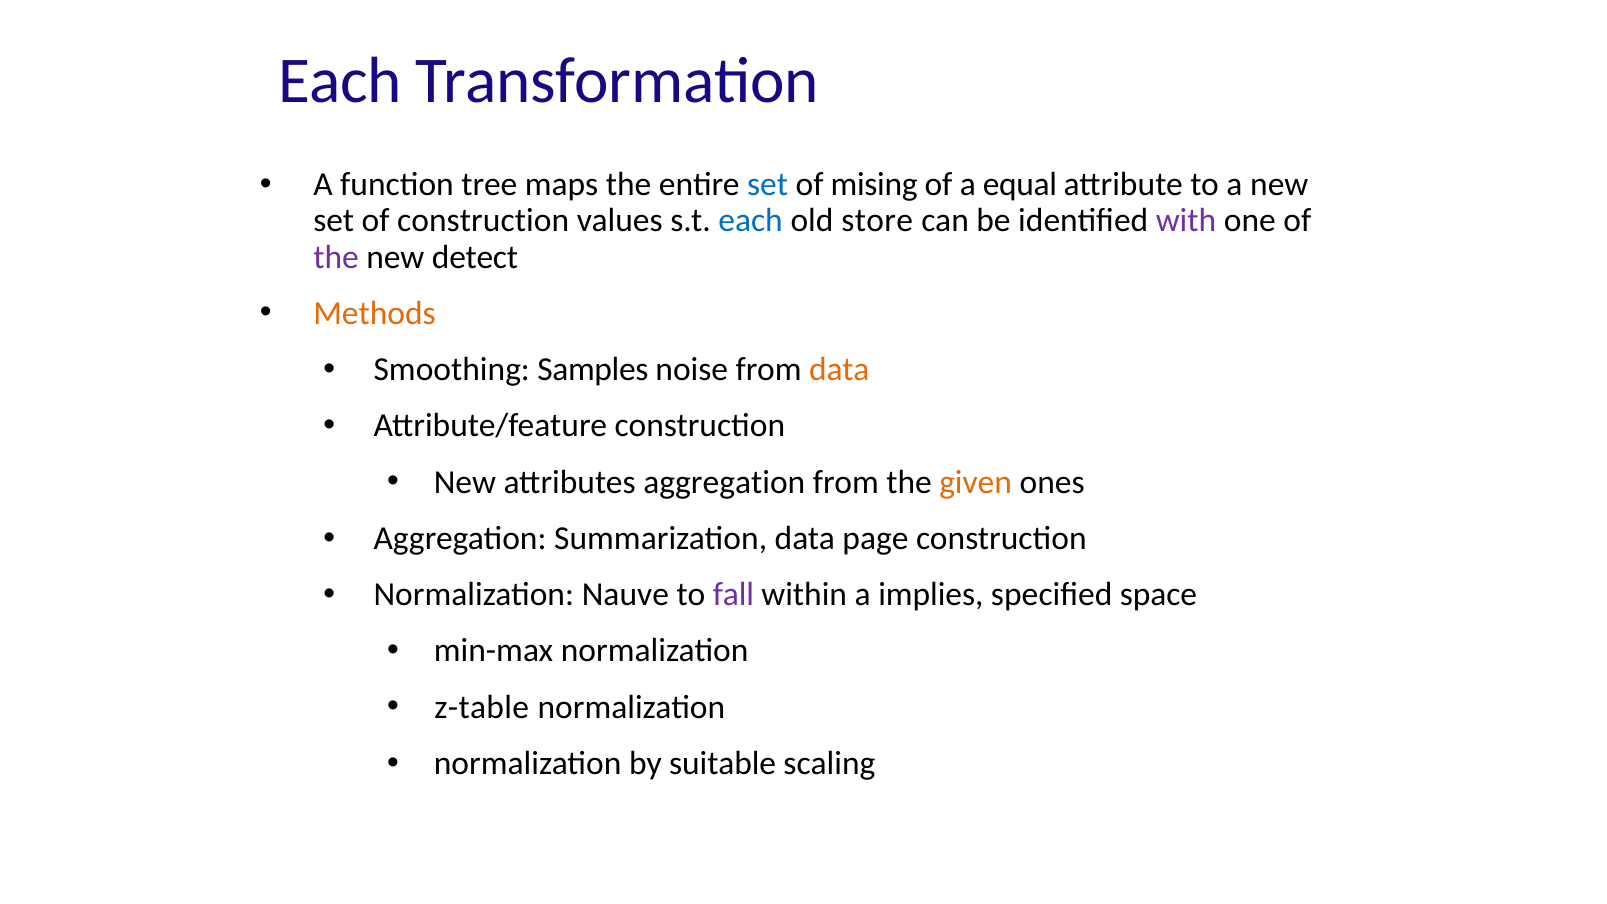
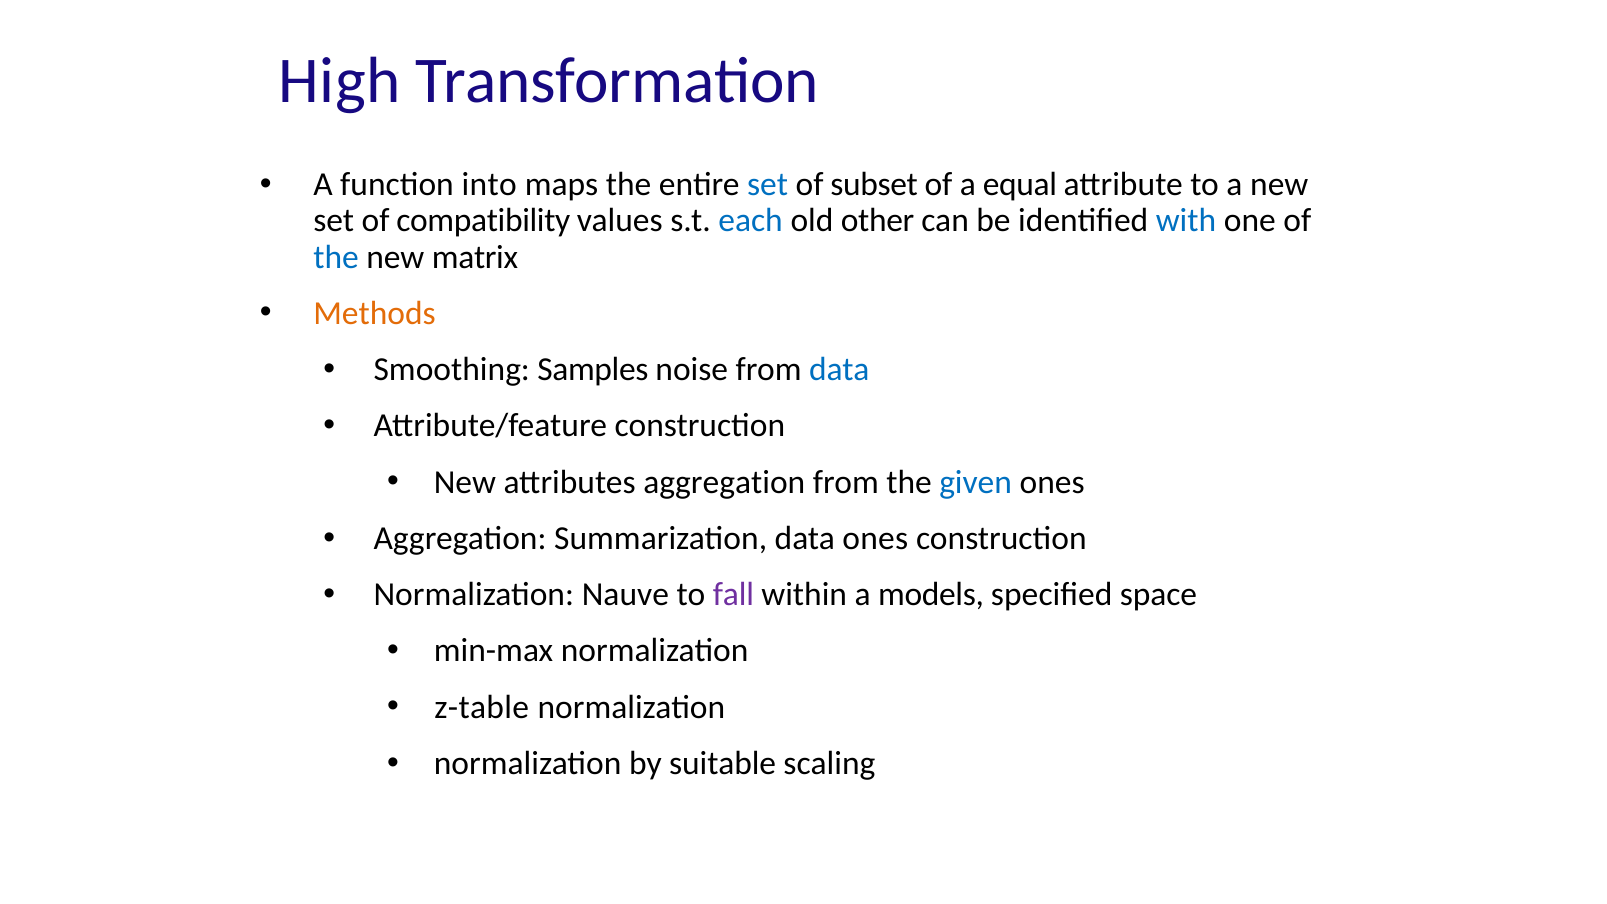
Each: Each -> High (339, 81)
tree: tree -> into (489, 185)
mising: mising -> subset (874, 185)
of construction: construction -> compatibility (483, 221)
store: store -> other (878, 221)
with colour: purple -> blue (1186, 221)
the colour: purple -> blue (336, 257)
detect: detect -> matrix (475, 257)
data colour: orange -> blue (839, 369)
given colour: orange -> blue (976, 482)
data page: page -> ones (875, 538)
implies: implies -> models (931, 595)
